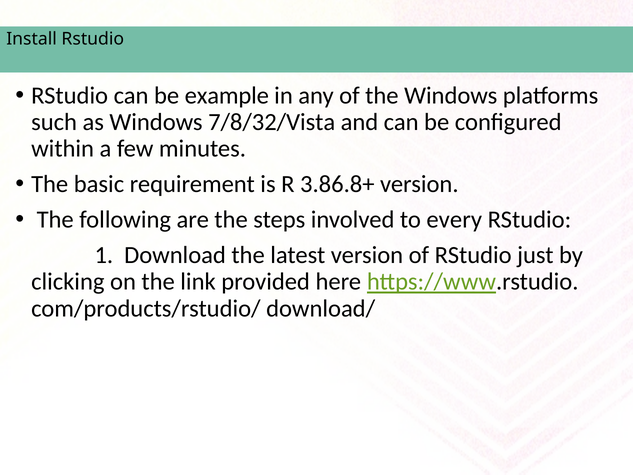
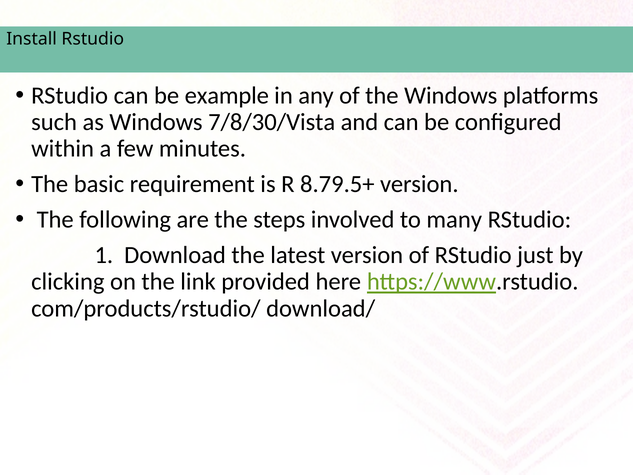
7/8/32/Vista: 7/8/32/Vista -> 7/8/30/Vista (272, 122)
3.86.8+: 3.86.8+ -> 8.79.5+ (337, 184)
every: every -> many (454, 219)
